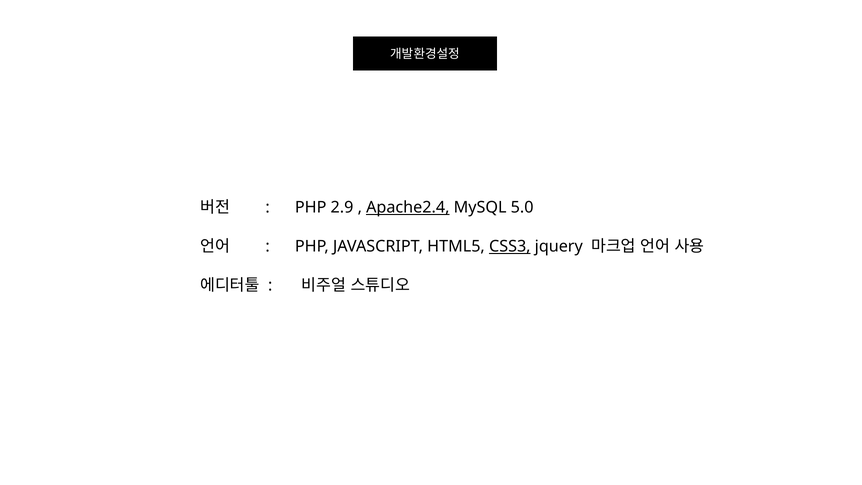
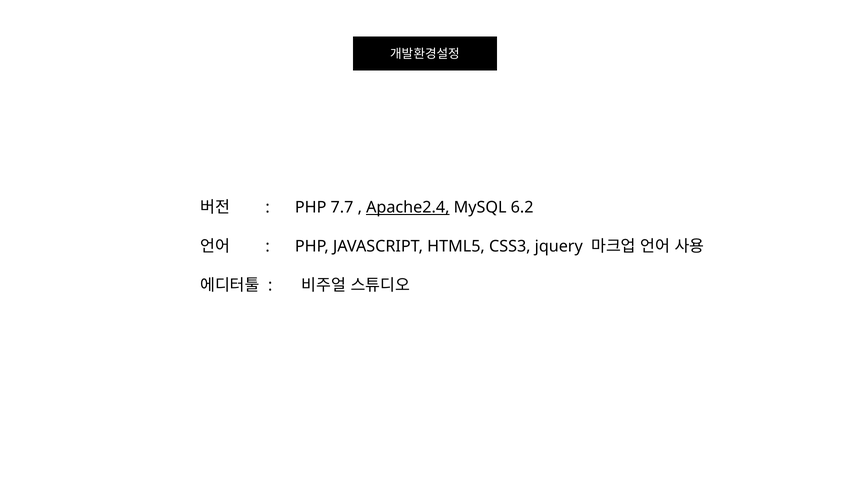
2.9: 2.9 -> 7.7 (342, 208)
5.0: 5.0 -> 6.2 (522, 208)
CSS3 underline: present -> none (510, 246)
